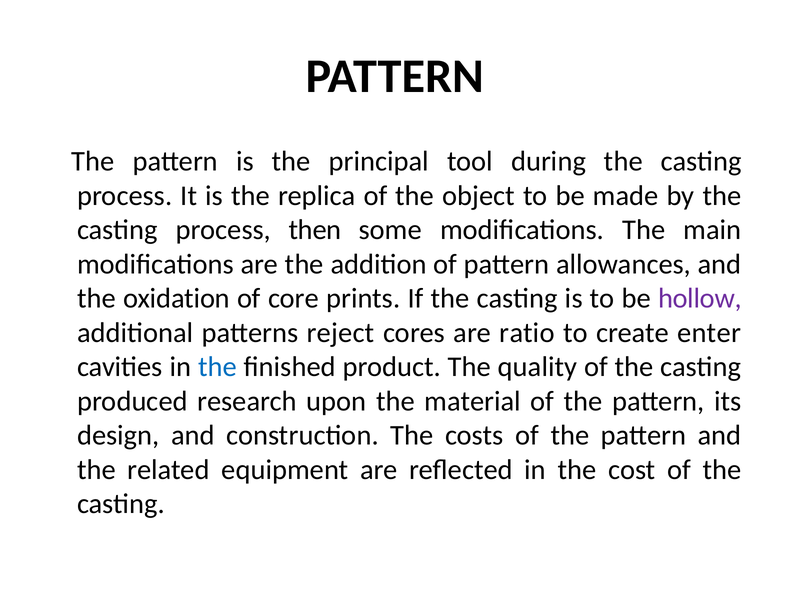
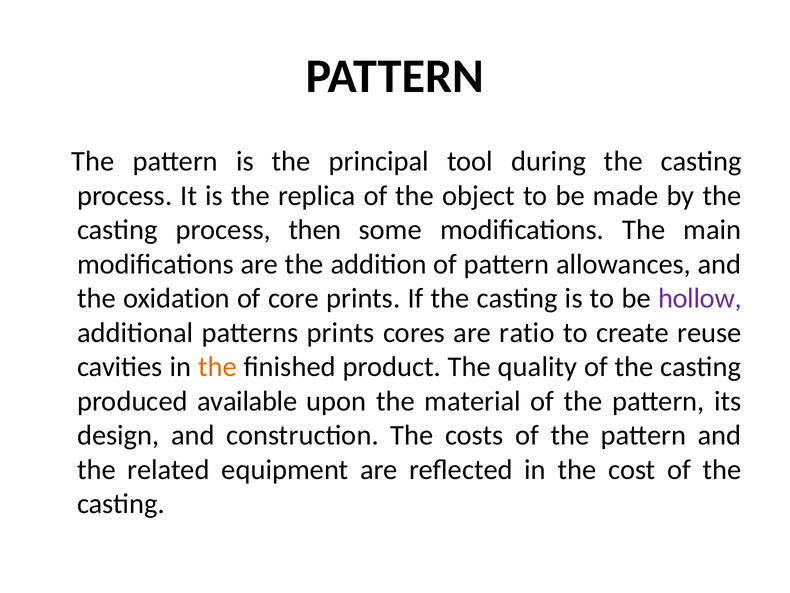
patterns reject: reject -> prints (341, 332)
enter: enter -> reuse (709, 332)
the colour: blue -> orange (217, 367)
research: research -> available (247, 401)
